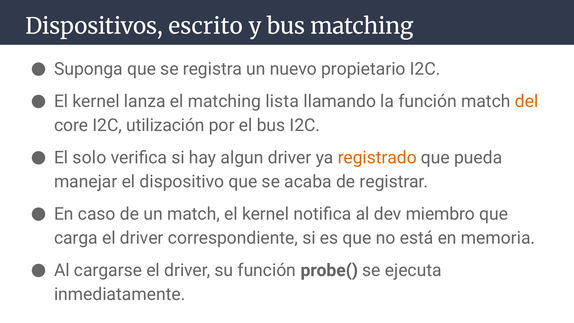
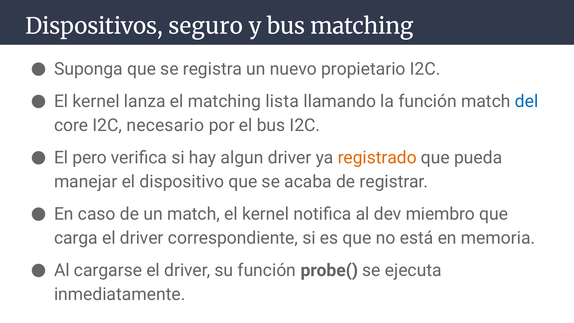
escrito: escrito -> seguro (206, 26)
del colour: orange -> blue (527, 101)
utilización: utilización -> necesario (165, 125)
solo: solo -> pero (90, 158)
